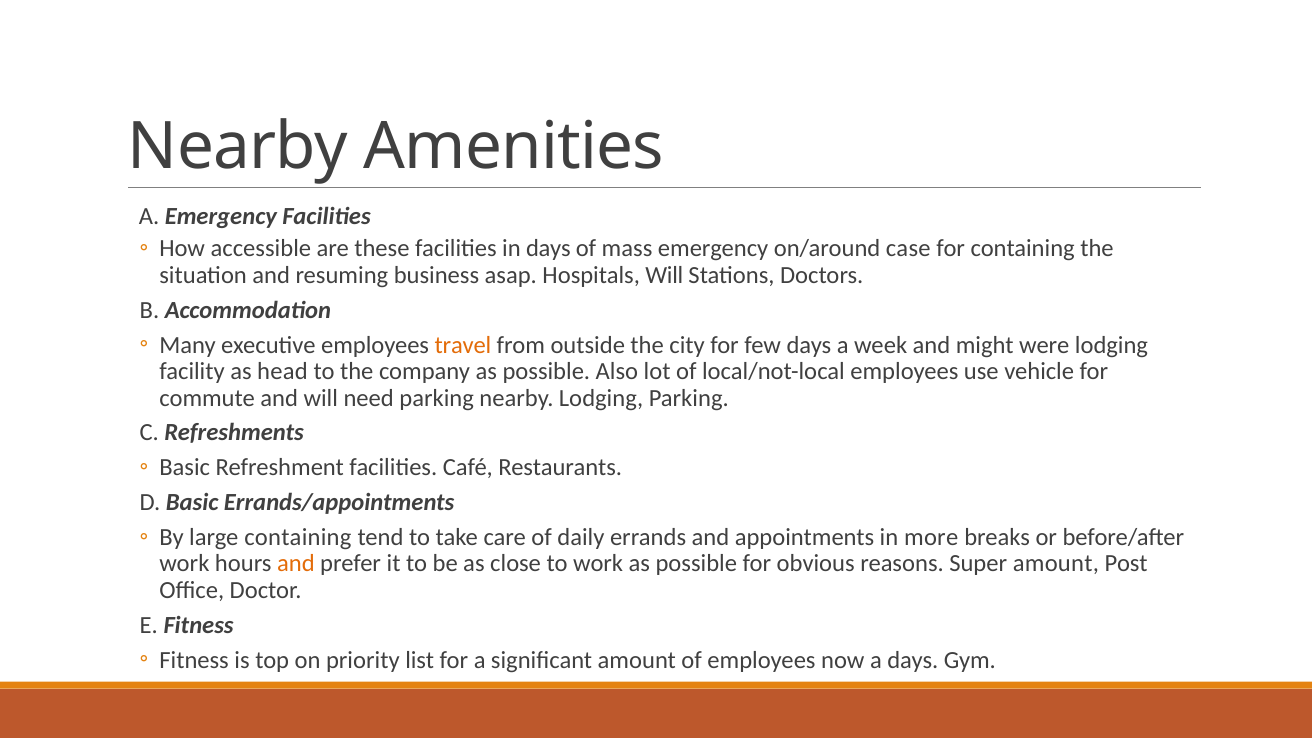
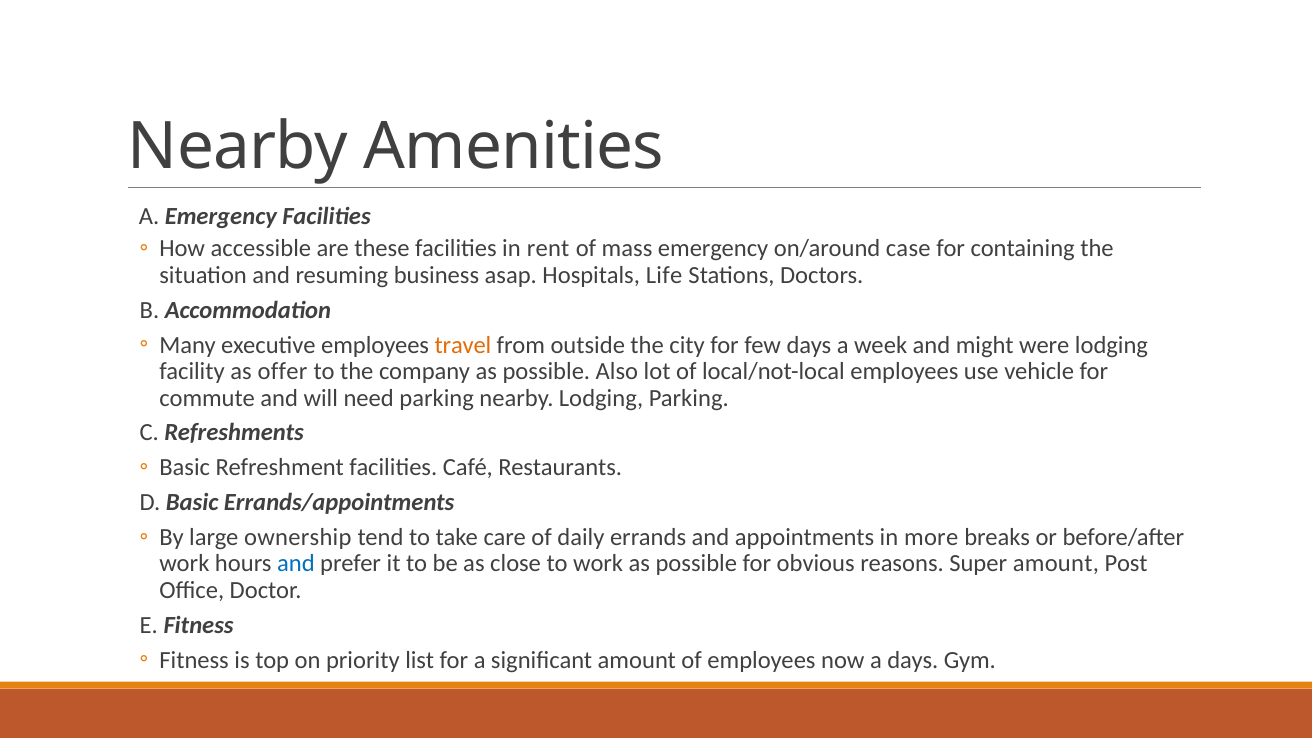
in days: days -> rent (548, 249)
Hospitals Will: Will -> Life (664, 275)
head: head -> offer (282, 371)
large containing: containing -> ownership (298, 537)
and colour: orange -> blue (296, 564)
